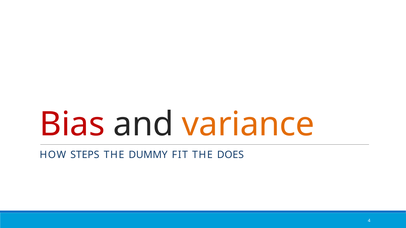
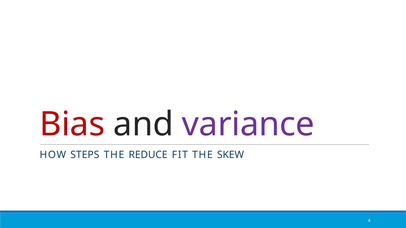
variance colour: orange -> purple (248, 124)
DUMMY: DUMMY -> REDUCE (148, 155)
DOES: DOES -> SKEW (230, 155)
